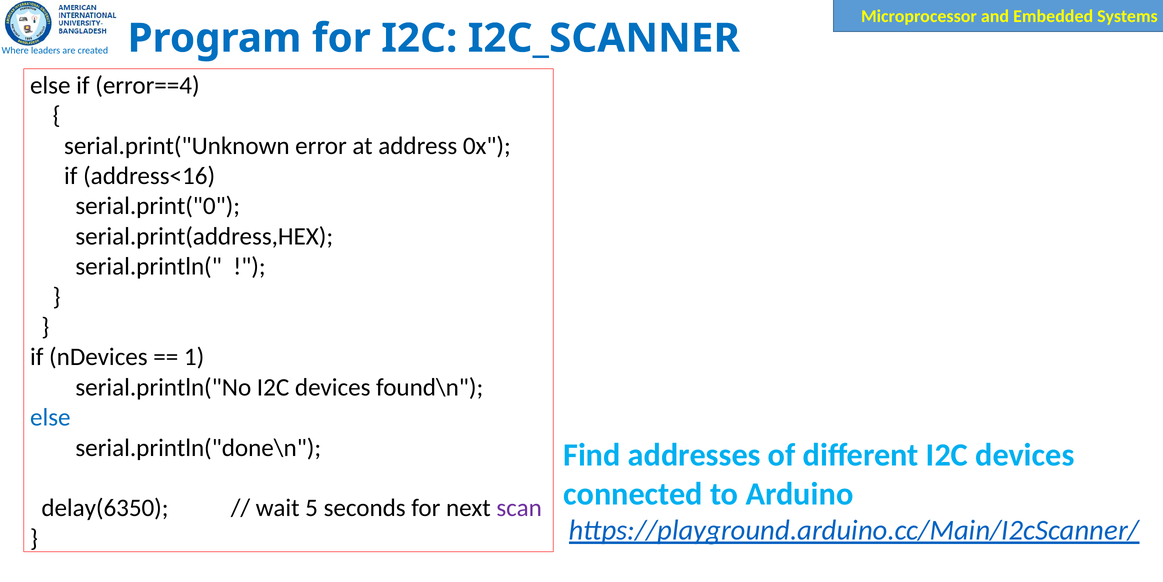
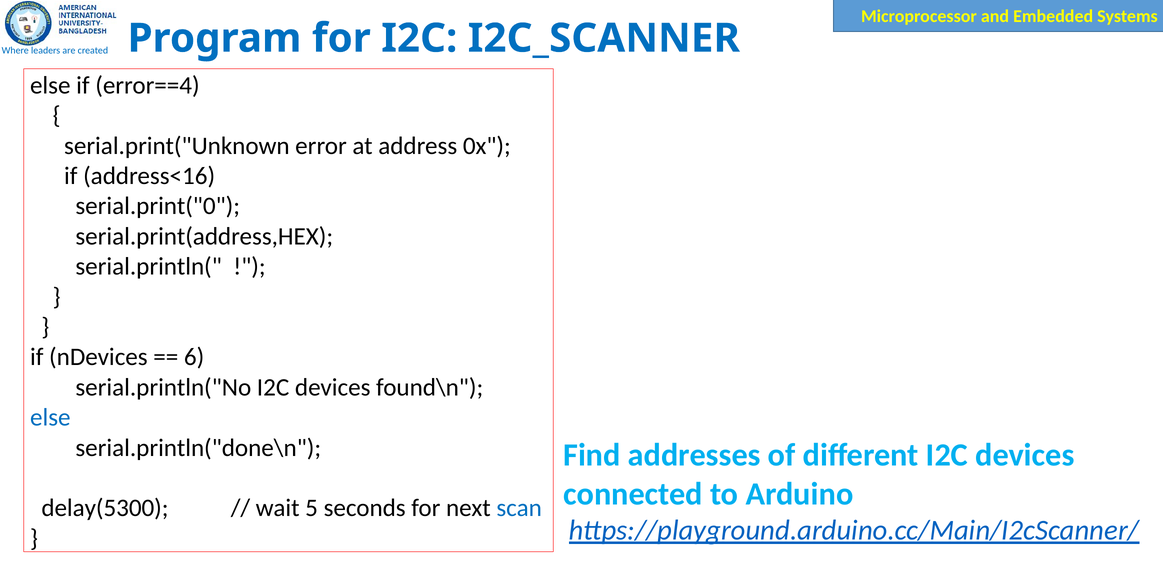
1: 1 -> 6 (194, 357)
delay(6350: delay(6350 -> delay(5300 (105, 508)
scan colour: purple -> blue (519, 508)
